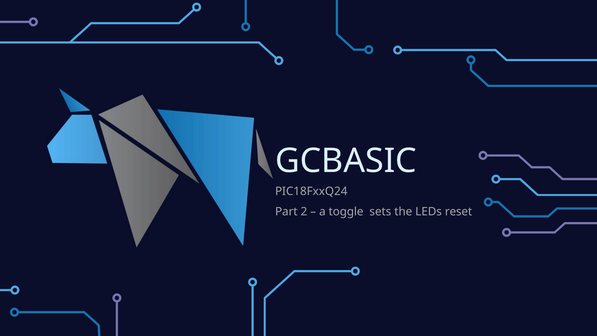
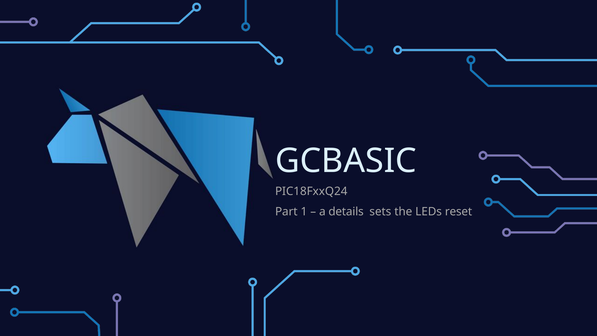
2: 2 -> 1 (304, 211)
toggle: toggle -> details (346, 211)
